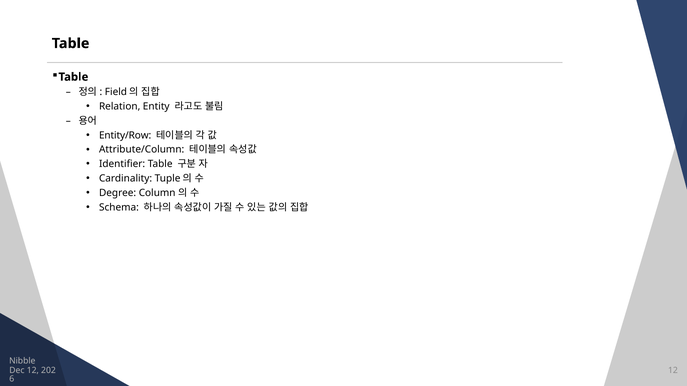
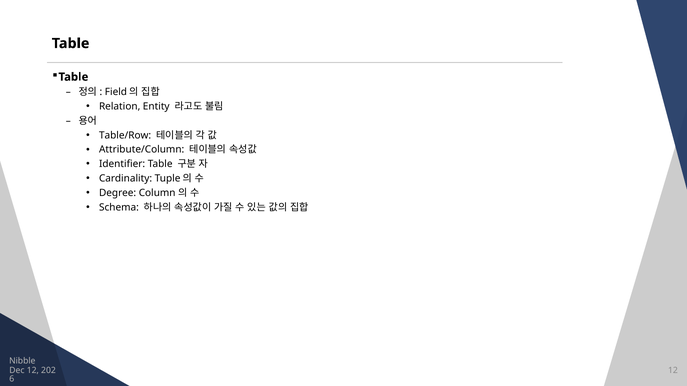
Entity/Row: Entity/Row -> Table/Row (125, 135)
